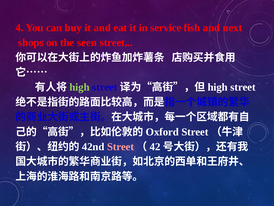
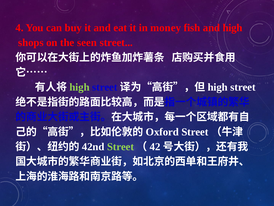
service: service -> money (166, 28)
and next: next -> high (233, 28)
Street colour: pink -> light green (121, 146)
